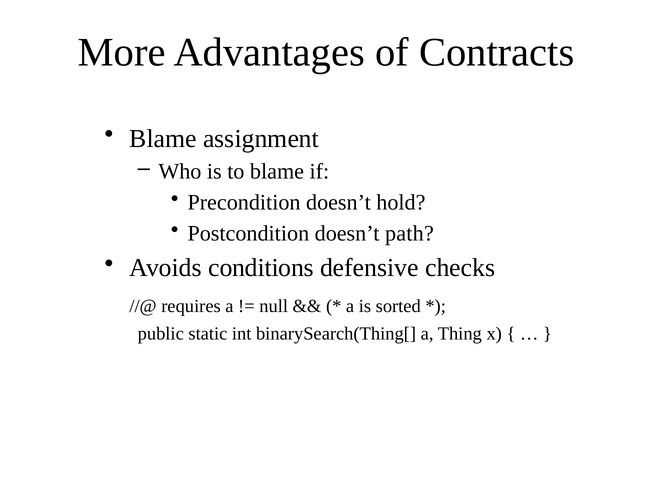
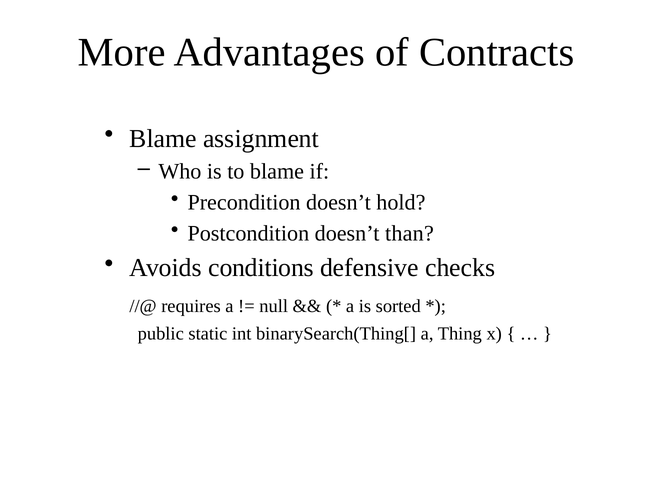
path: path -> than (409, 234)
